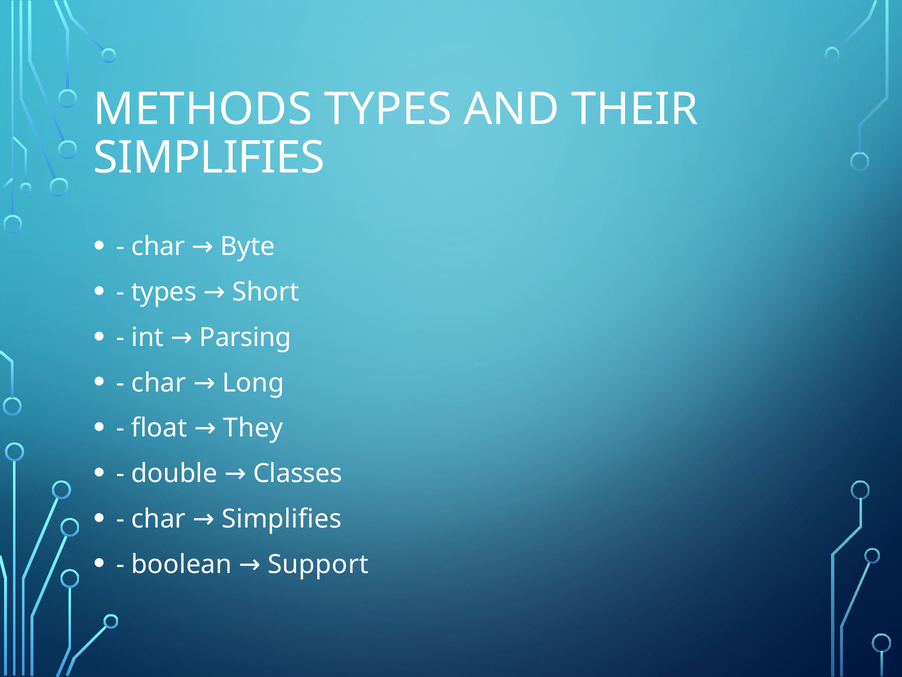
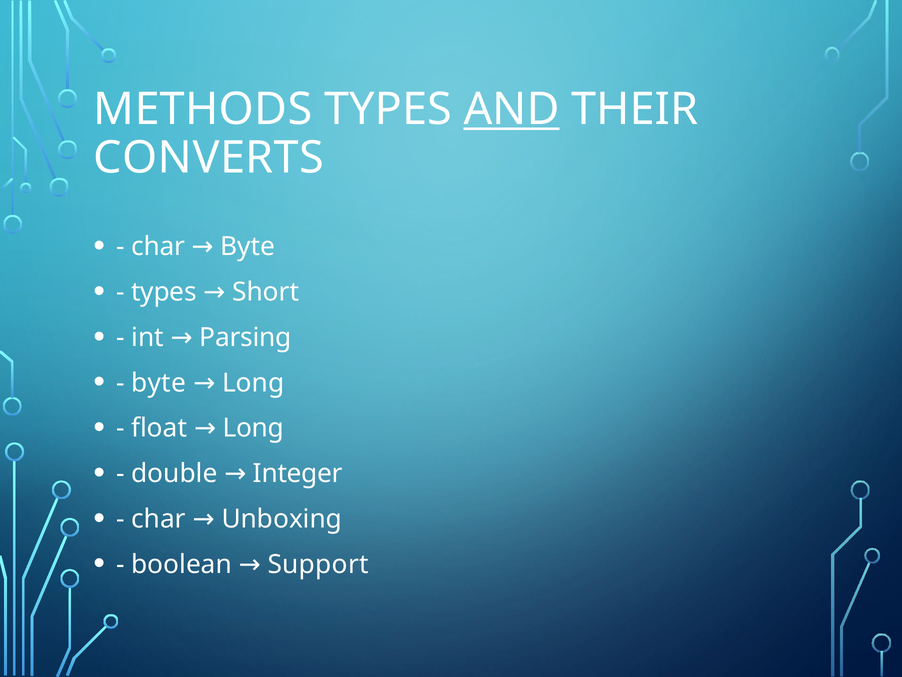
AND underline: none -> present (512, 109)
SIMPLIFIES: SIMPLIFIES -> CONVERTS (209, 158)
char: char -> byte (159, 383)
float They: They -> Long (253, 428)
Classes: Classes -> Integer (298, 473)
char Simplifies: Simplifies -> Unboxing (282, 519)
